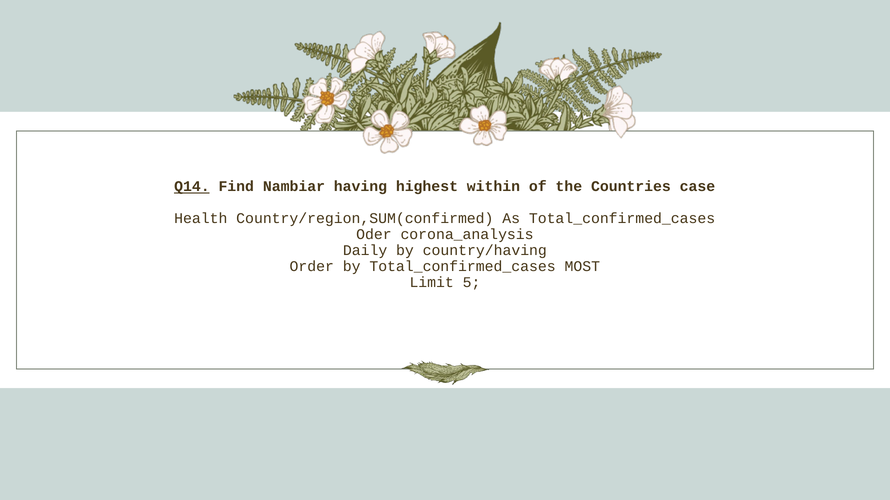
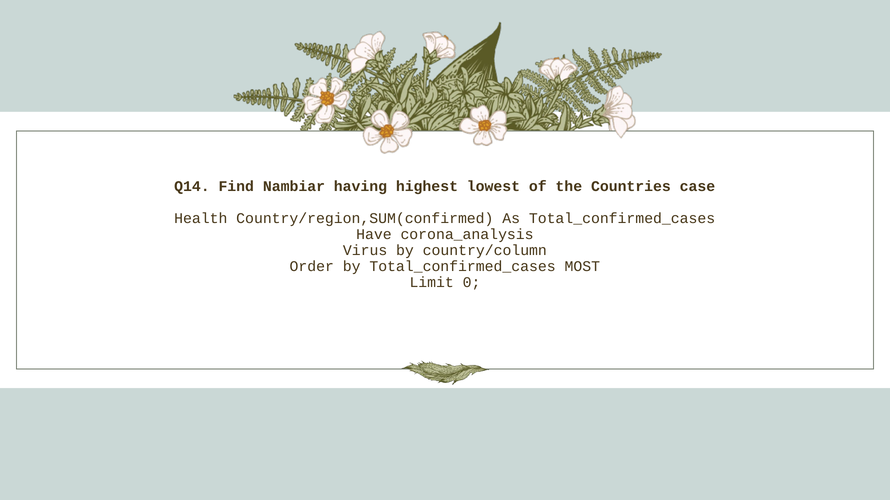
Q14 underline: present -> none (192, 187)
within: within -> lowest (493, 187)
Oder: Oder -> Have (374, 235)
Daily: Daily -> Virus (365, 251)
country/having: country/having -> country/column (485, 251)
5: 5 -> 0 (472, 283)
